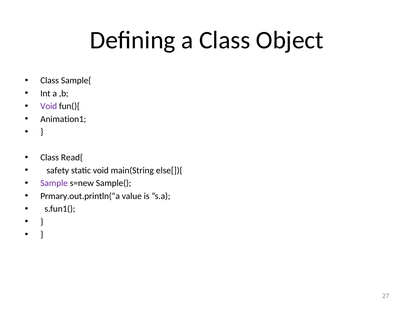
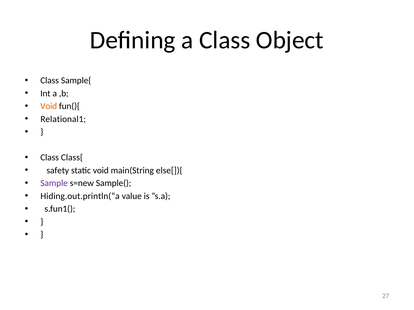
Void colour: purple -> orange (49, 106)
Animation1: Animation1 -> Relational1 (63, 119)
Read{: Read{ -> Class{ (72, 158)
Prmary.out.println(“a: Prmary.out.println(“a -> Hiding.out.println(“a (80, 196)
